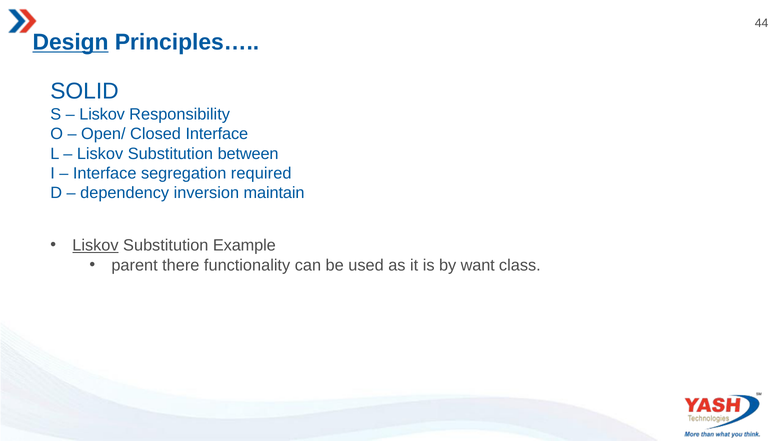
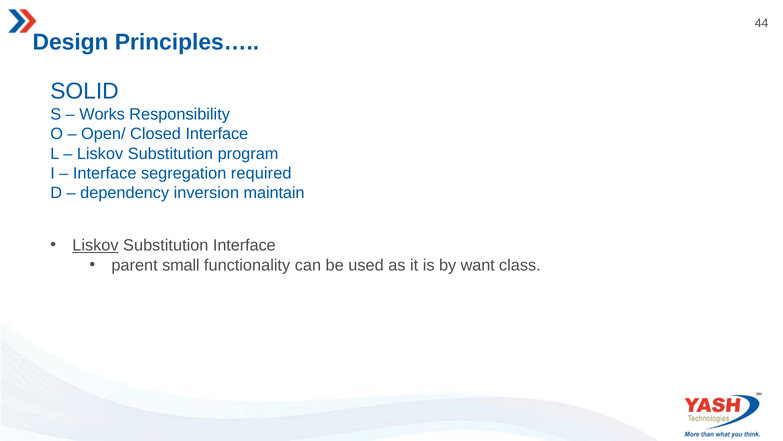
Design underline: present -> none (71, 42)
Liskov: Liskov -> Works (102, 114)
between: between -> program (248, 154)
Substitution Example: Example -> Interface (244, 245)
there: there -> small (181, 265)
